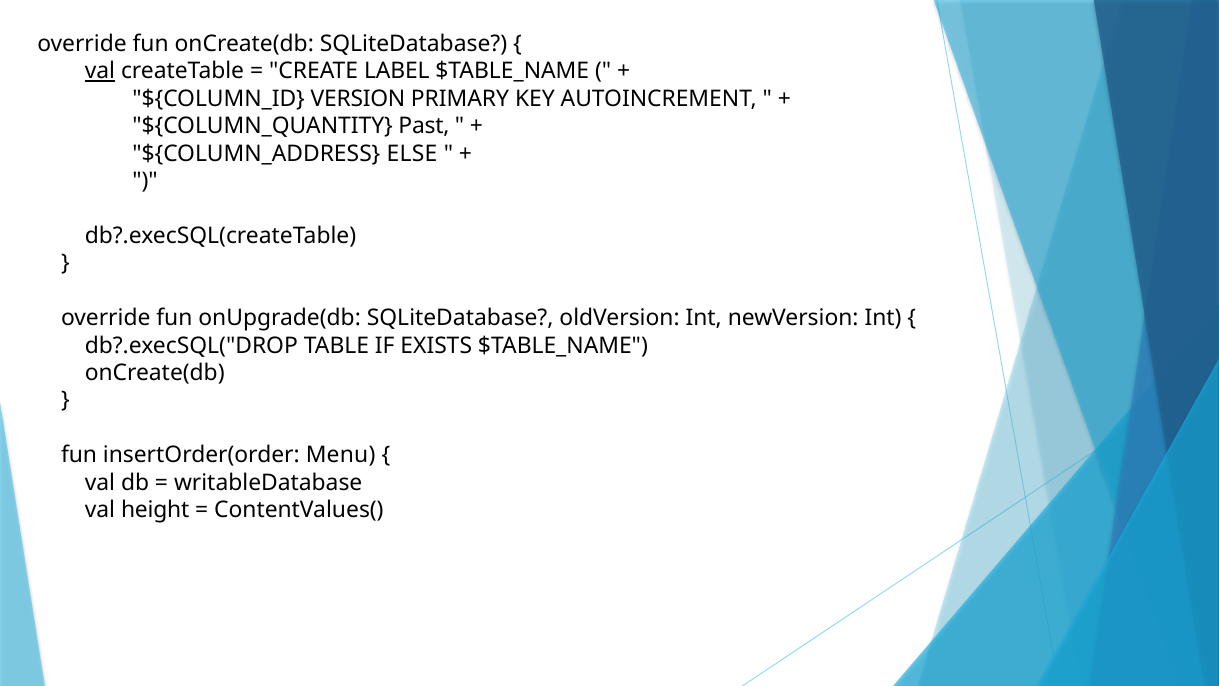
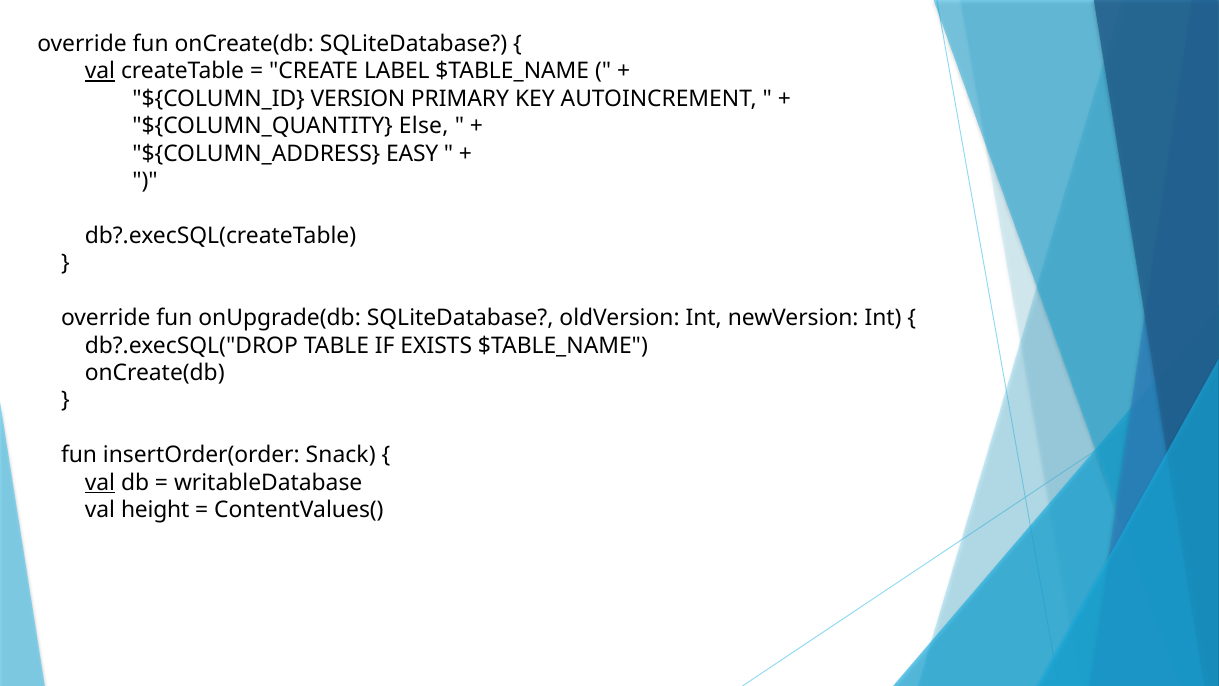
Past: Past -> Else (424, 126)
ELSE: ELSE -> EASY (412, 153)
Menu: Menu -> Snack (341, 455)
val underline: none -> present (100, 483)
